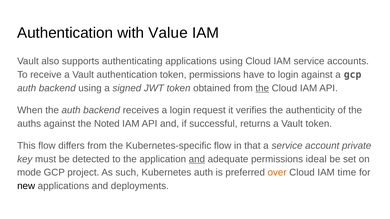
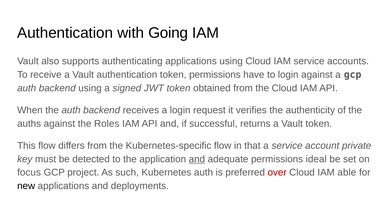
Value: Value -> Going (168, 33)
the underline: present -> none (262, 88)
Noted: Noted -> Roles (107, 124)
mode: mode -> focus (29, 173)
over colour: orange -> red (277, 173)
time: time -> able (347, 173)
